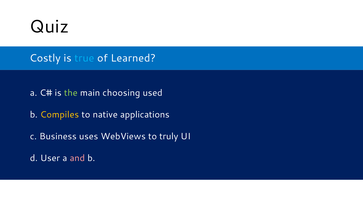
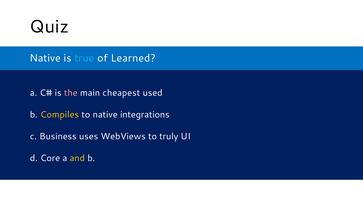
Costly: Costly -> Native (45, 58)
the colour: light green -> pink (71, 93)
choosing: choosing -> cheapest (121, 93)
applications: applications -> integrations (145, 115)
User: User -> Core (50, 158)
and colour: pink -> yellow (77, 158)
